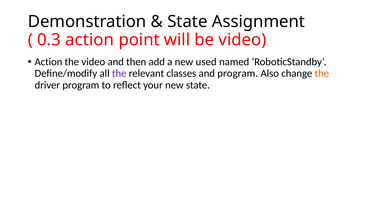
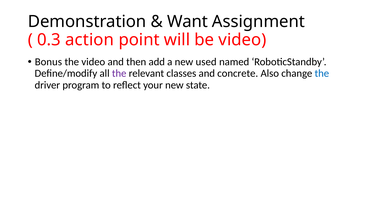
State: State -> Want (187, 22)
Action: Action -> Bonus (48, 62)
and program: program -> concrete (238, 73)
the colour: orange -> blue (322, 73)
